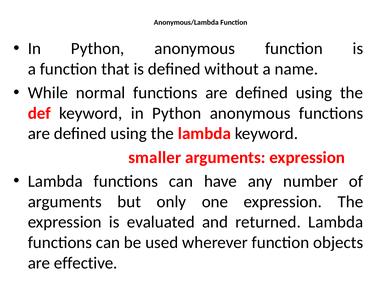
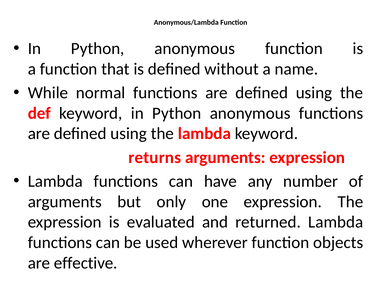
smaller: smaller -> returns (155, 158)
